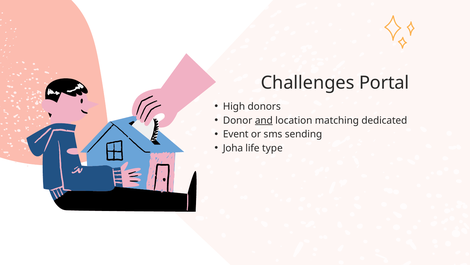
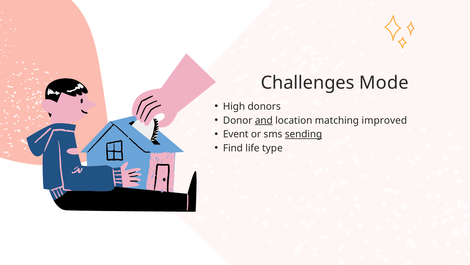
Portal: Portal -> Mode (384, 83)
dedicated: dedicated -> improved (384, 120)
sending underline: none -> present (304, 134)
Joha: Joha -> Find (233, 148)
